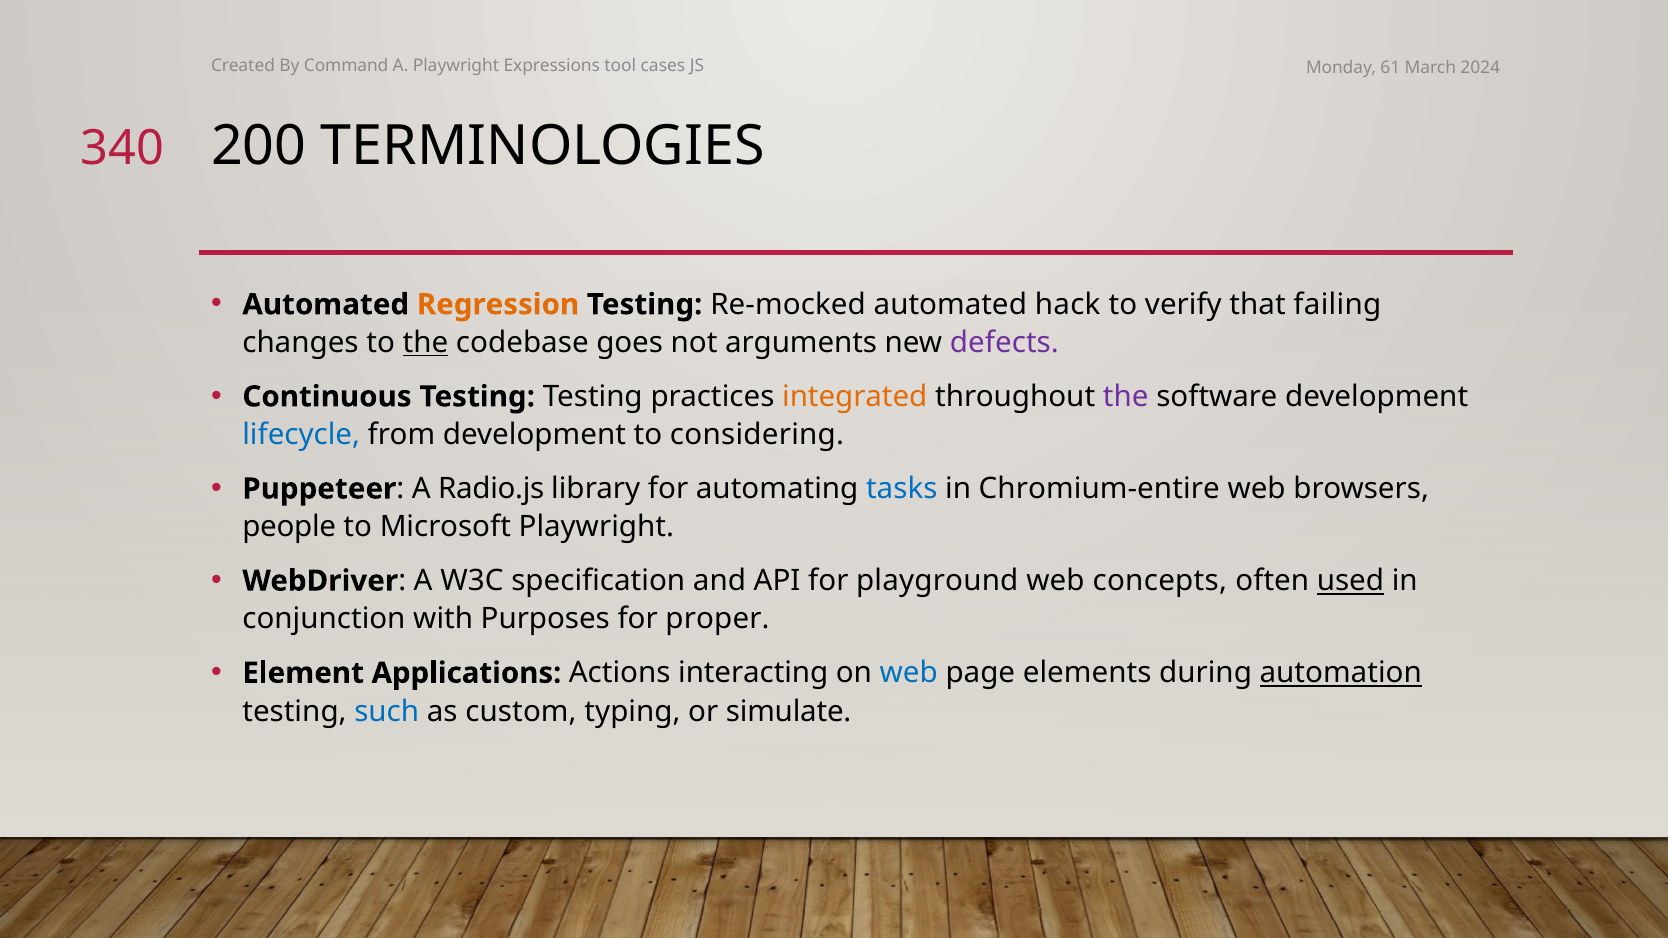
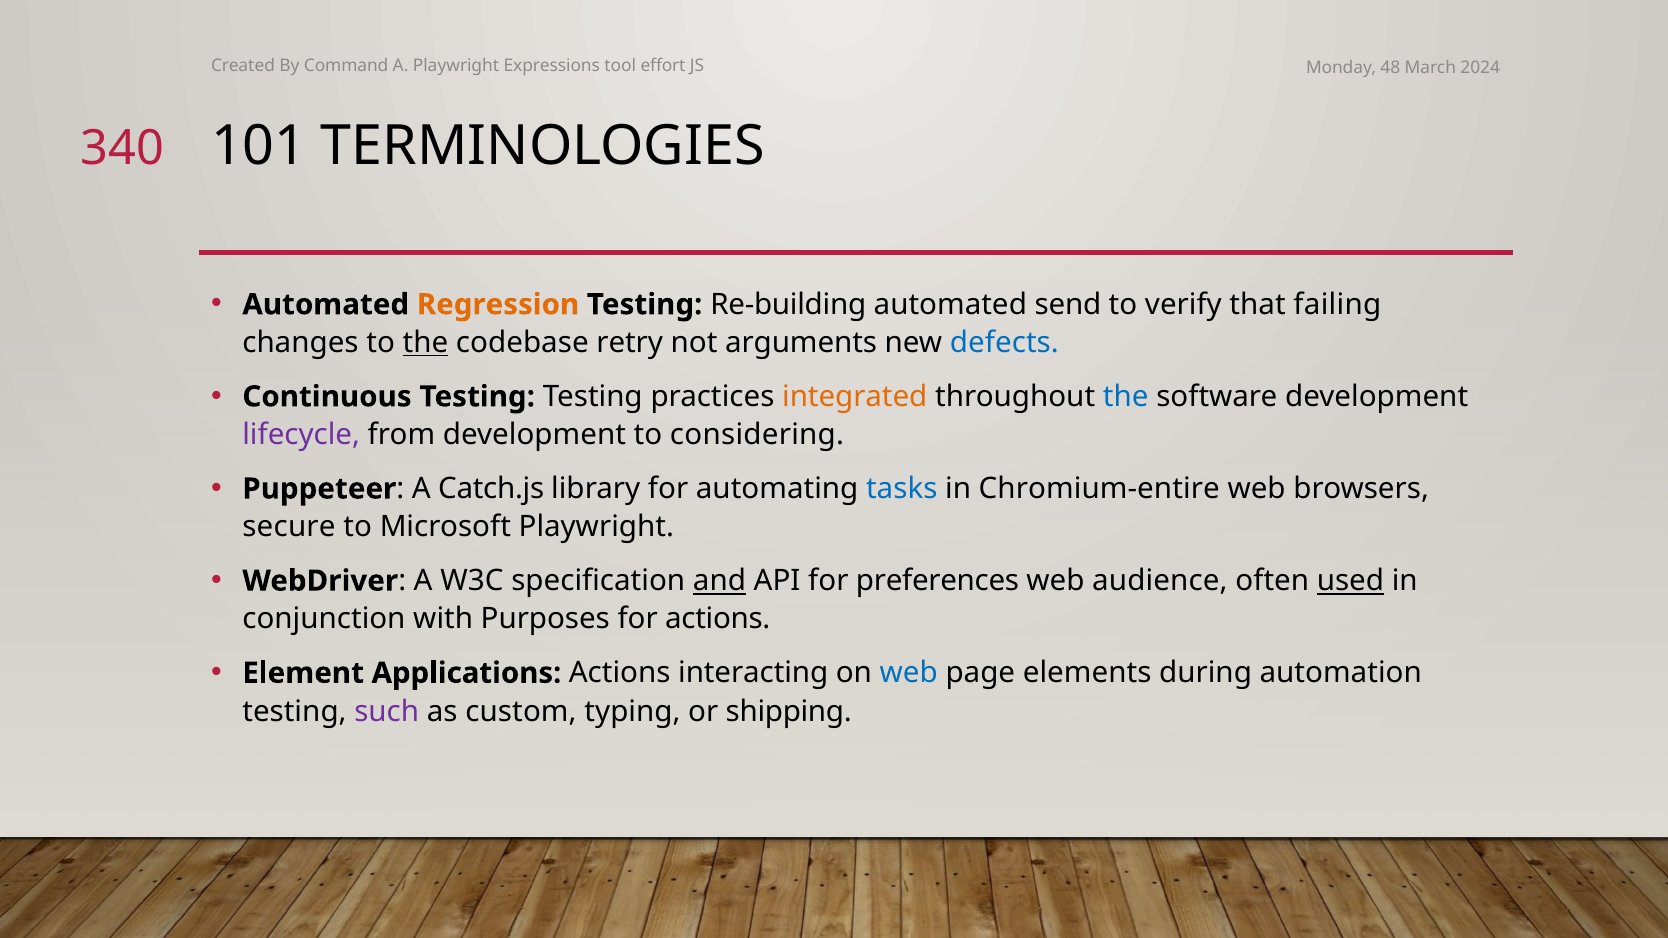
cases: cases -> effort (663, 66)
61: 61 -> 48 (1390, 68)
200: 200 -> 101 (259, 146)
Re-mocked: Re-mocked -> Re-building (788, 305)
hack: hack -> send (1068, 305)
goes: goes -> retry (630, 343)
defects colour: purple -> blue (1004, 343)
the colour: purple -> blue (1126, 397)
lifecycle colour: blue -> purple (301, 435)
Radio.js: Radio.js -> Catch.js (491, 489)
people: people -> secure (289, 527)
and underline: none -> present (719, 581)
playground: playground -> preferences (938, 581)
concepts: concepts -> audience (1160, 581)
for proper: proper -> actions (718, 619)
automation underline: present -> none (1341, 673)
such colour: blue -> purple (387, 711)
simulate: simulate -> shipping (789, 711)
